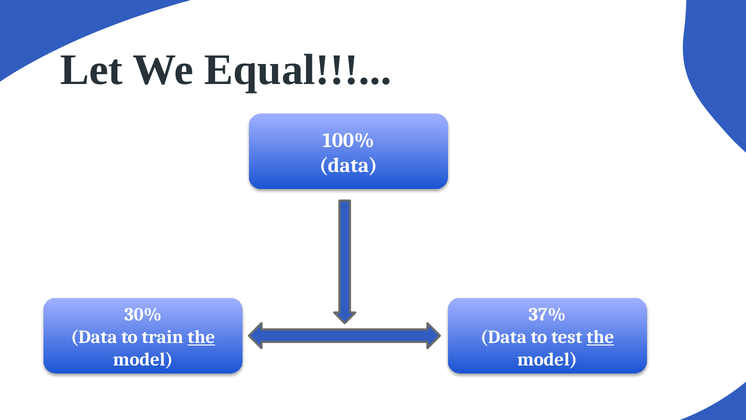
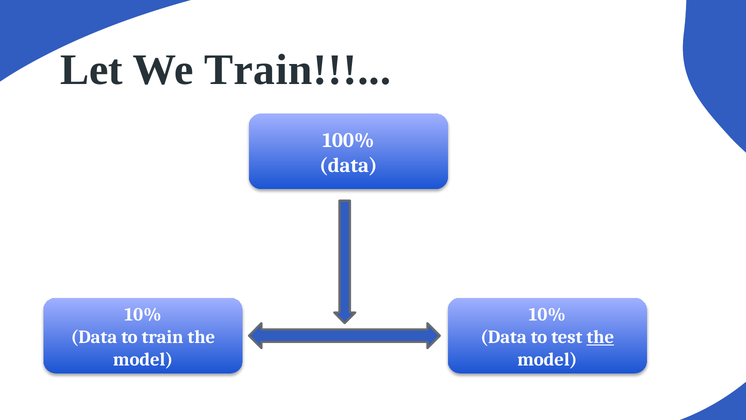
We Equal: Equal -> Train (298, 70)
30%: 30% -> 10% (143, 314)
37%: 37% -> 10% (547, 314)
the underline: present -> none (201, 337)
